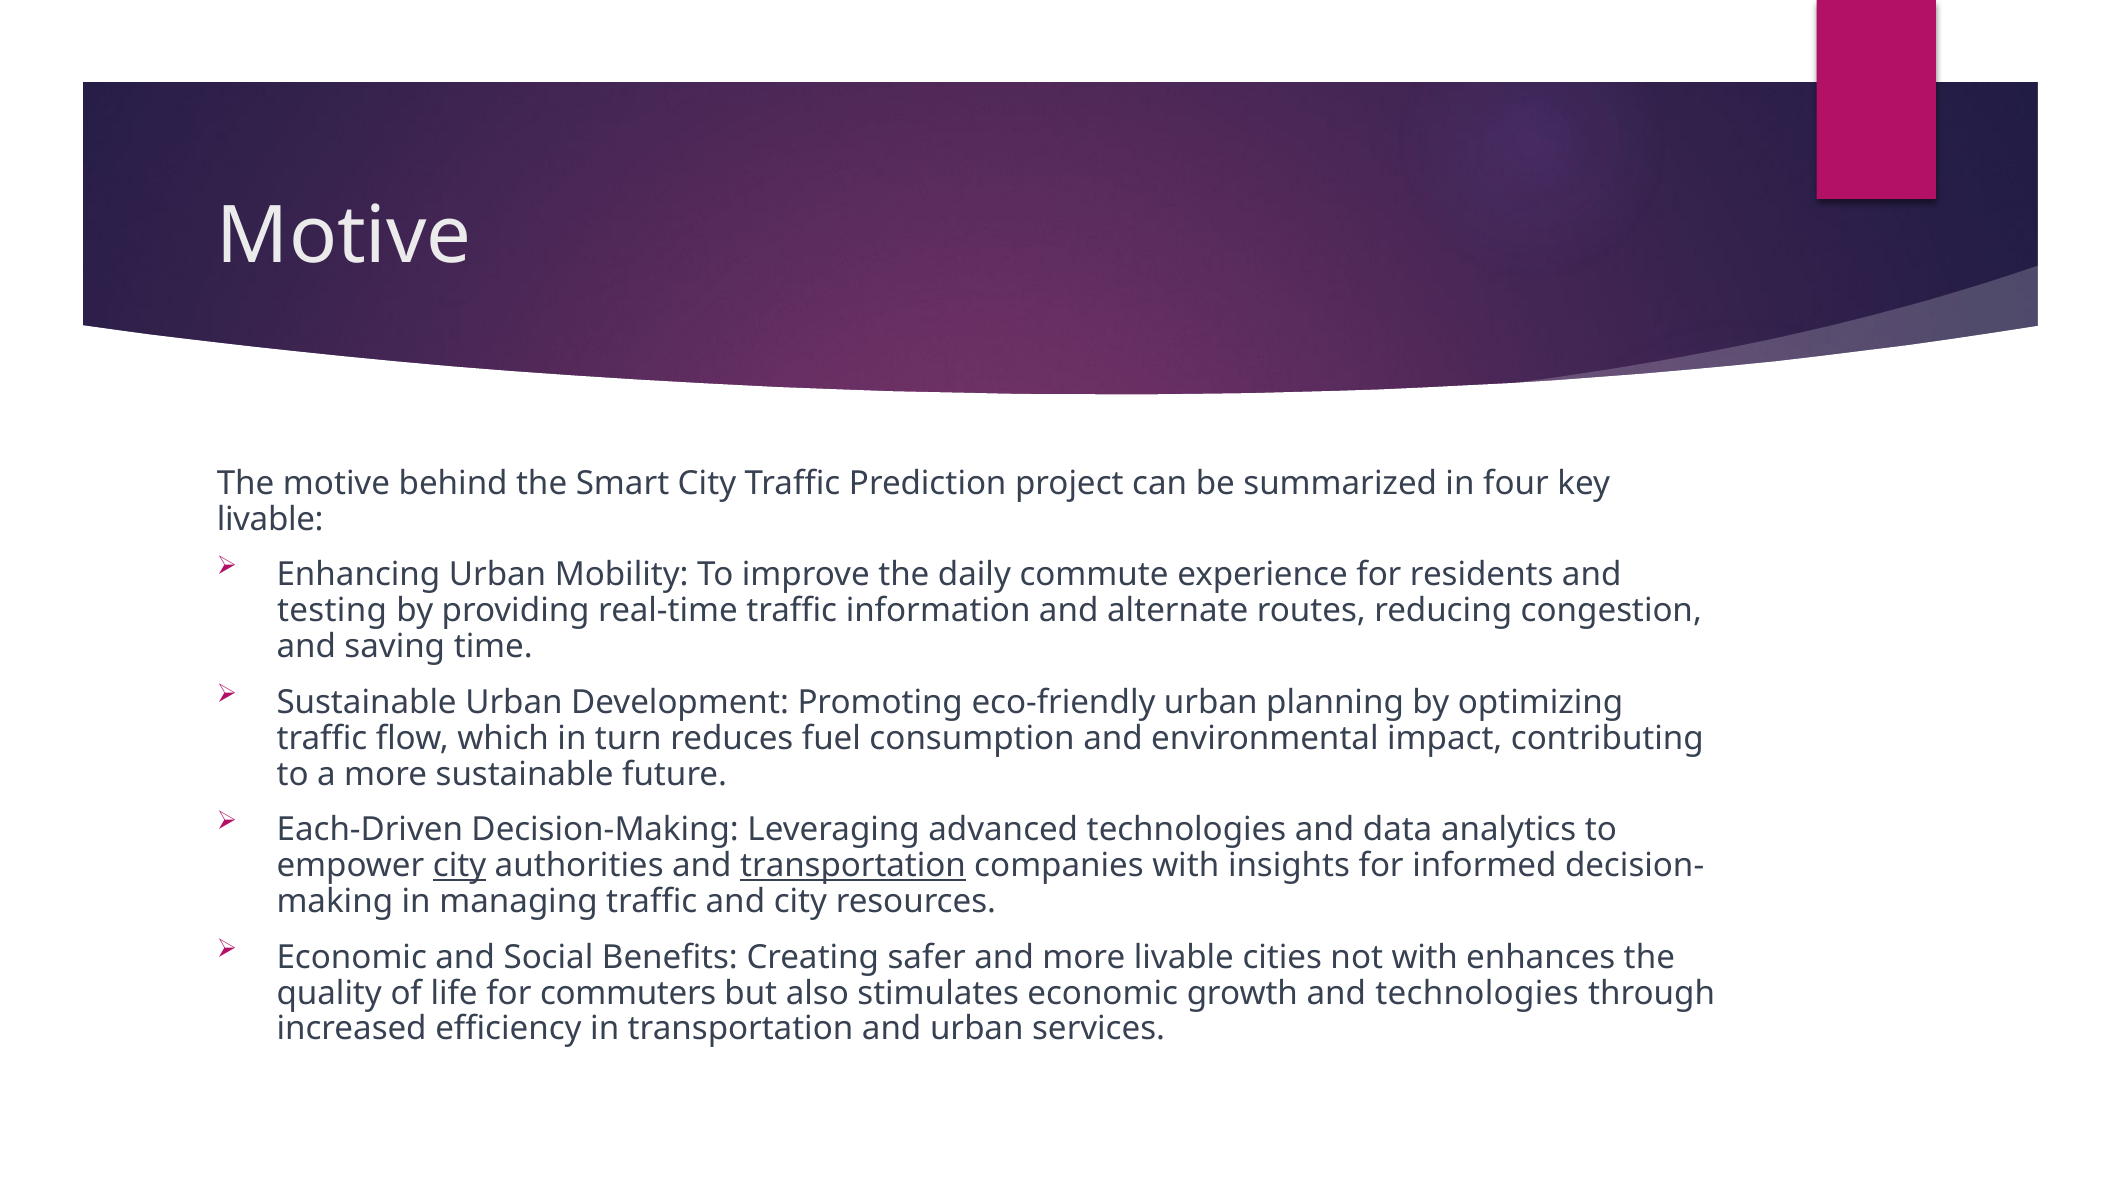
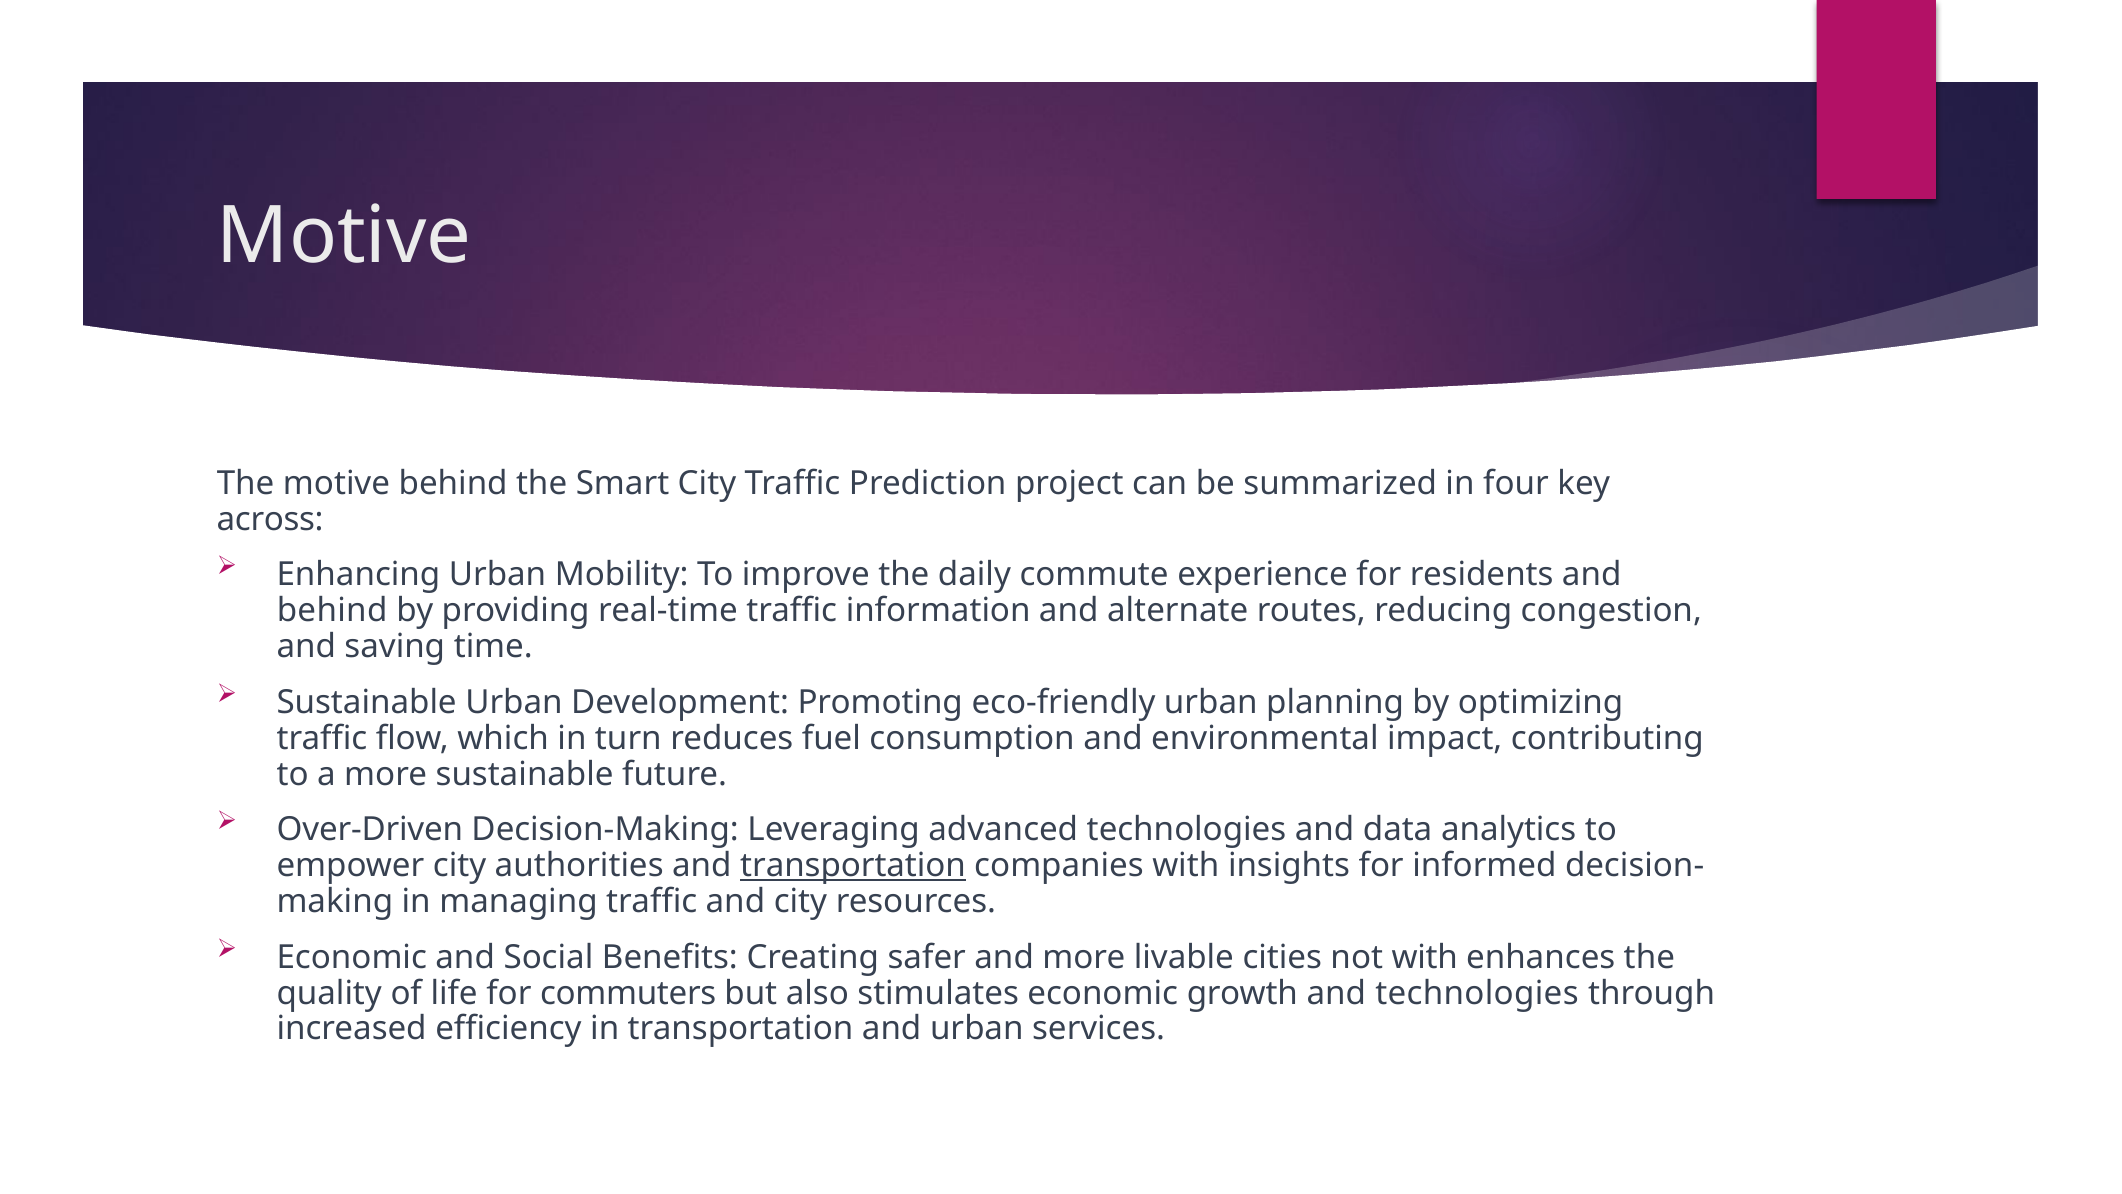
livable: livable -> across (270, 519)
testing: testing -> behind (332, 611)
Each-Driven: Each-Driven -> Over-Driven (370, 830)
city underline: present -> none (460, 865)
